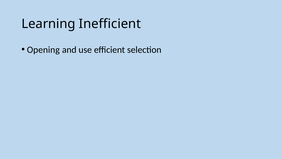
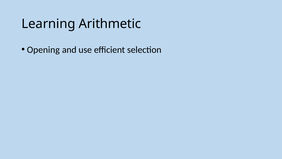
Inefficient: Inefficient -> Arithmetic (110, 24)
